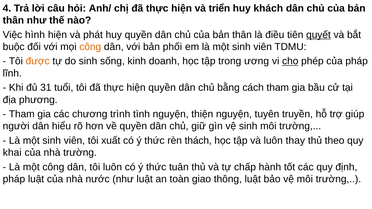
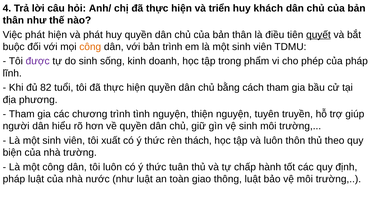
Việc hình: hình -> phát (35, 35)
bản phối: phối -> trình (173, 47)
được colour: orange -> purple (38, 61)
ương: ương -> phẩm (257, 61)
cho underline: present -> none (290, 61)
31: 31 -> 82 (46, 88)
thay: thay -> thôn (295, 141)
khai: khai -> biện (12, 153)
